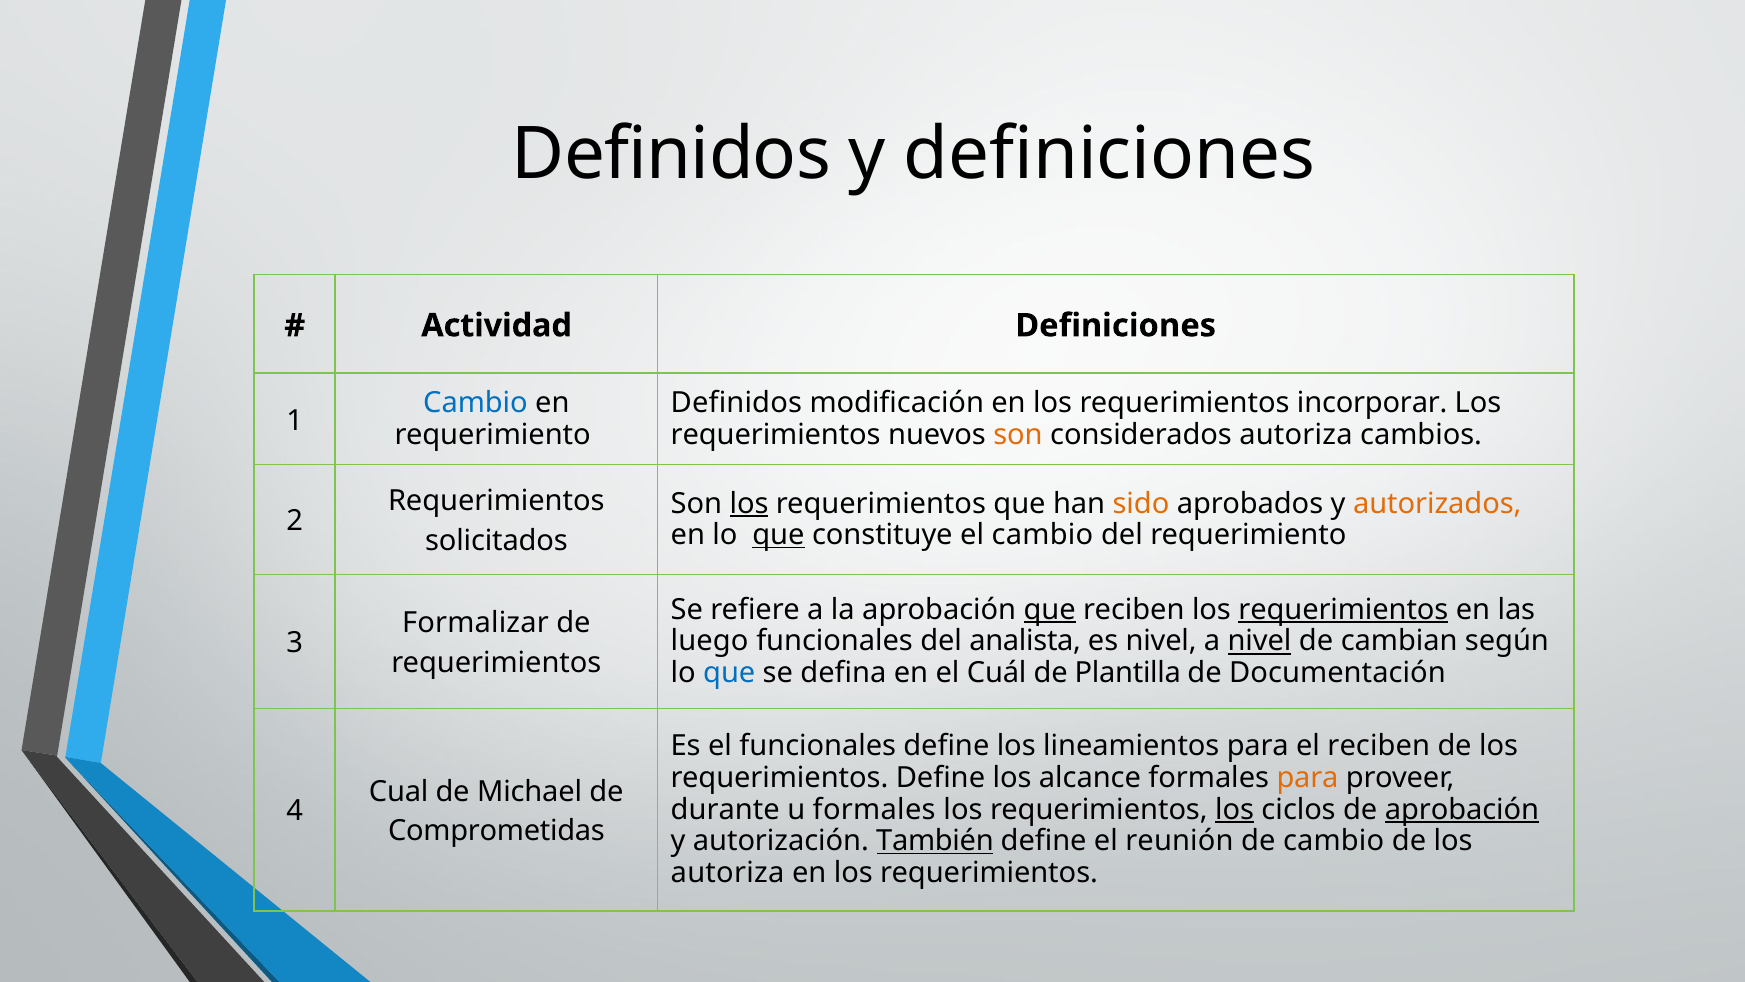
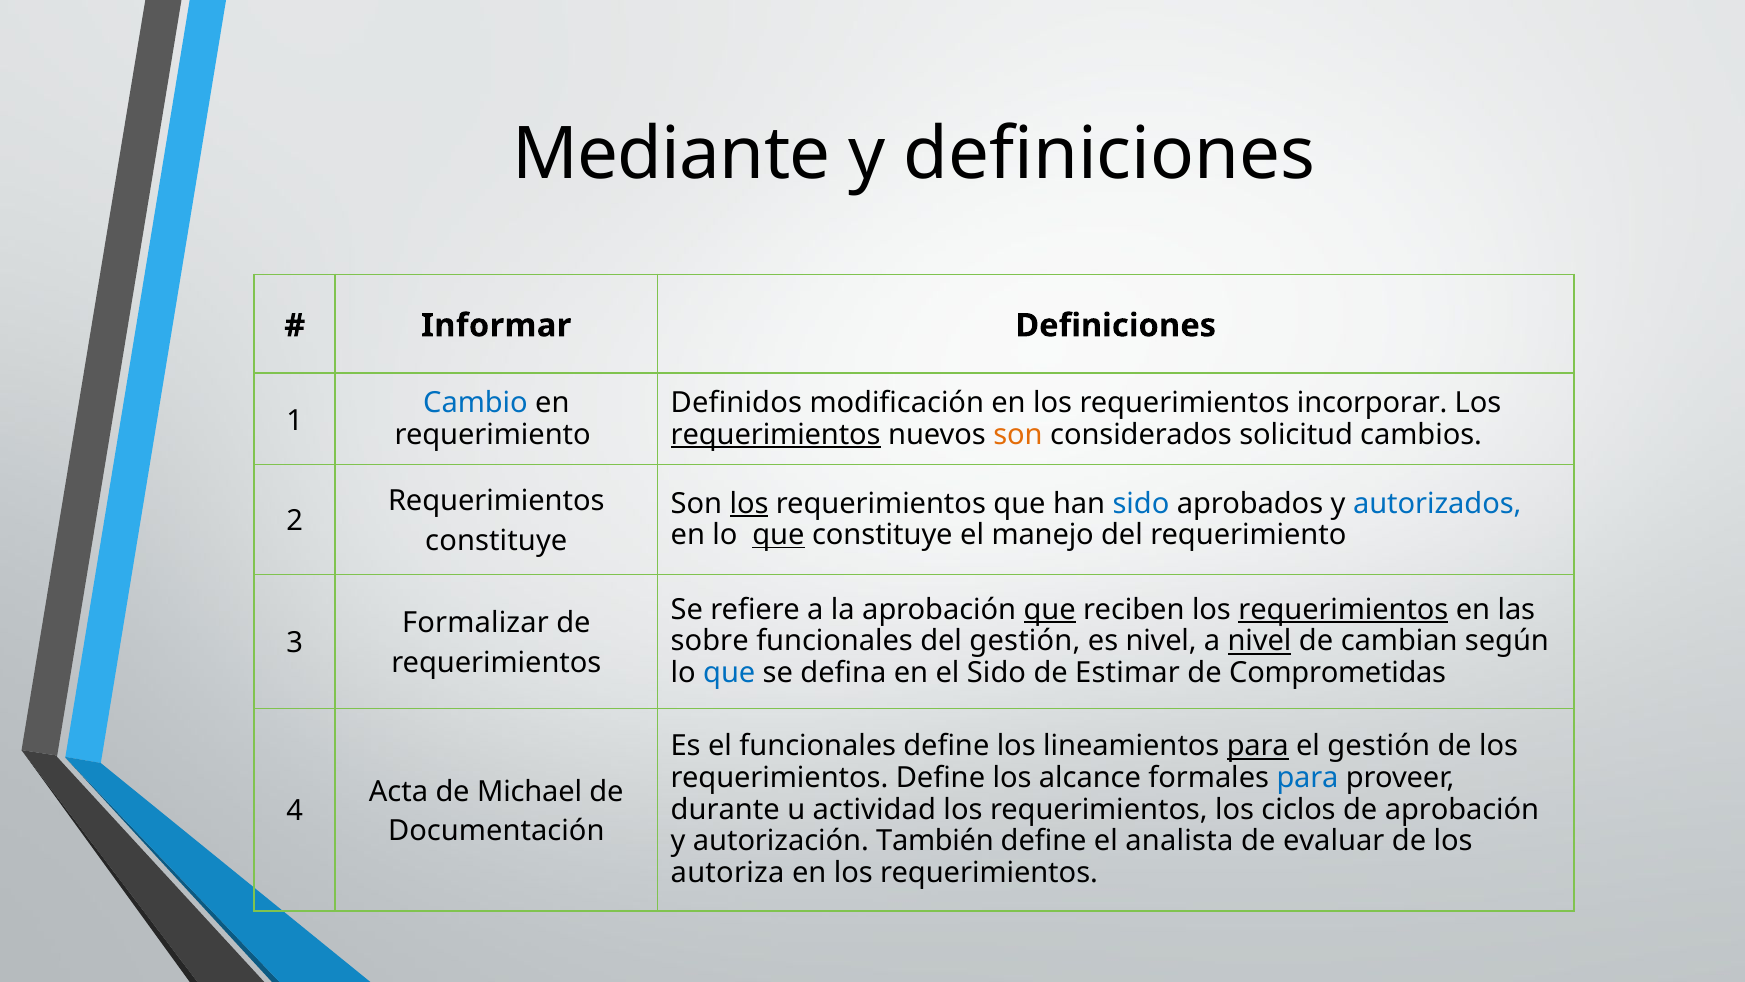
Definidos: Definidos -> Mediante (671, 154)
Actividad: Actividad -> Informar (496, 325)
requerimientos underline: none -> present (776, 434)
considerados autoriza: autoriza -> solicitud (1296, 434)
sido colour: orange -> blue (1141, 503)
autorizados colour: orange -> blue (1437, 503)
el cambio: cambio -> manejo (1043, 535)
solicitados: solicitados -> constituye (496, 541)
luego: luego -> sobre (710, 641)
del analista: analista -> gestión (1025, 641)
el Cuál: Cuál -> Sido (996, 672)
Plantilla: Plantilla -> Estimar (1128, 672)
Documentación: Documentación -> Comprometidas (1338, 672)
para underline: none -> present (1258, 746)
el reciben: reciben -> gestión (1379, 746)
para colour: orange -> blue (1308, 777)
Cual: Cual -> Acta (399, 791)
u formales: formales -> actividad (874, 809)
los underline: present -> none (1235, 809)
aprobación underline: present -> none (1462, 809)
Comprometidas: Comprometidas -> Documentación (496, 831)
También underline: present -> none (935, 841)
reunión: reunión -> analista (1179, 841)
de cambio: cambio -> evaluar (1334, 841)
